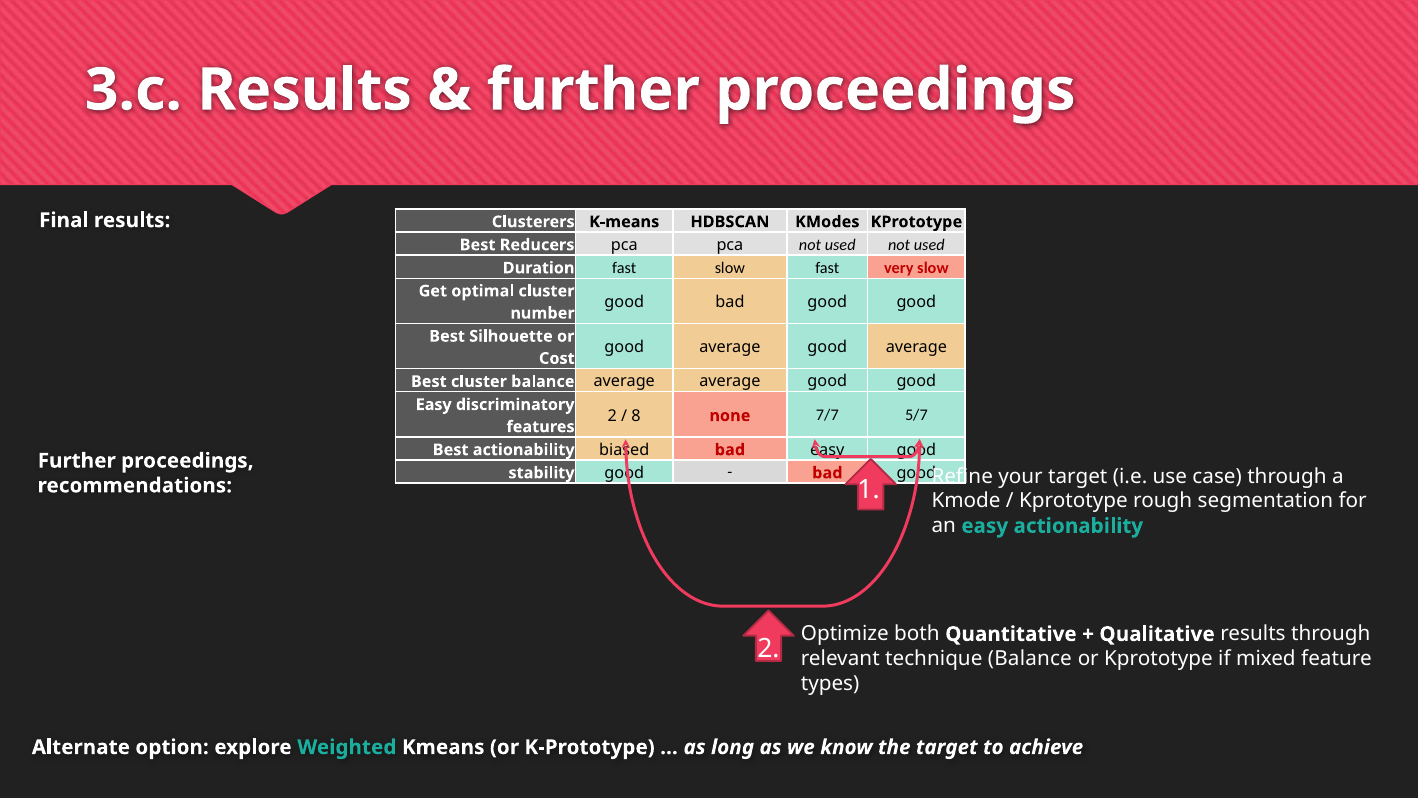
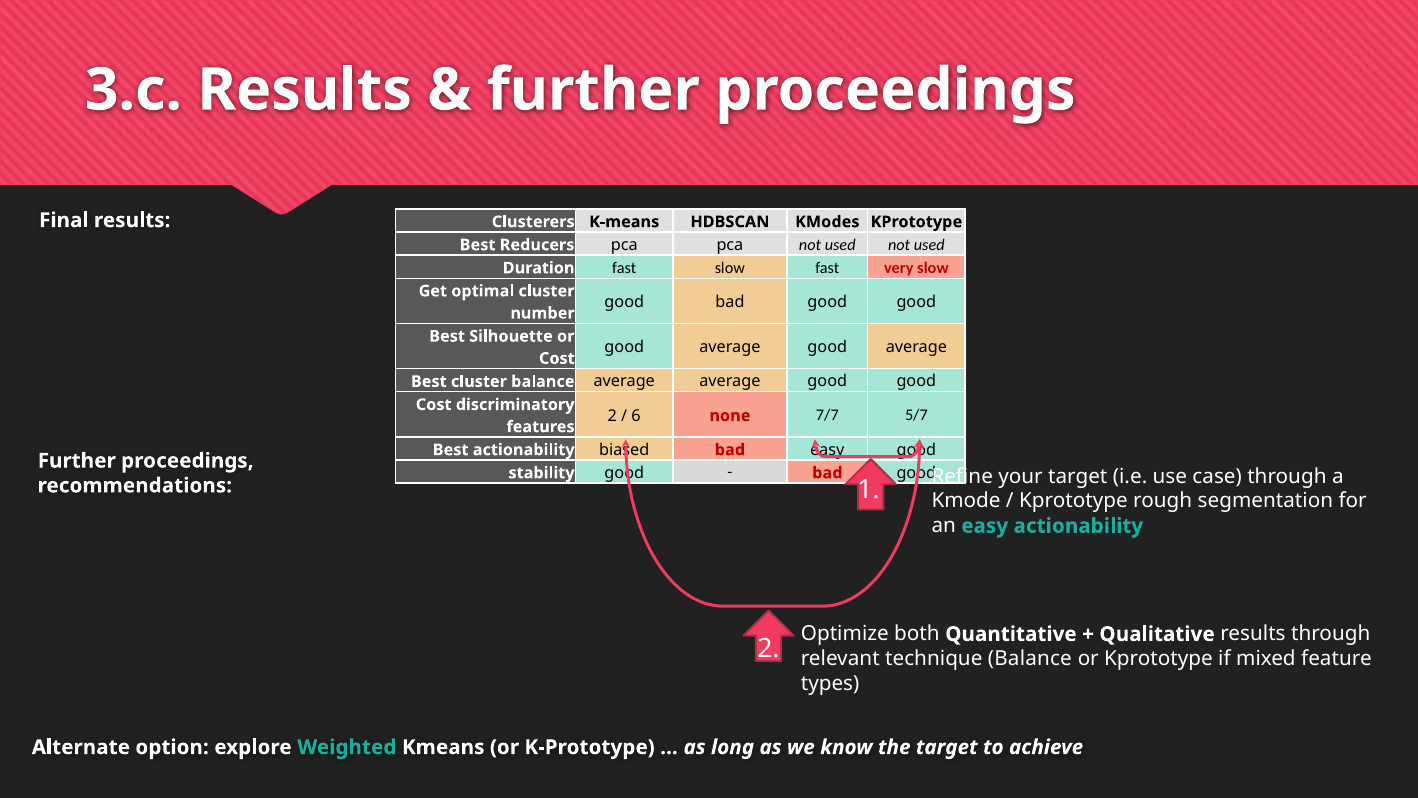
Easy: Easy -> Cost (434, 404)
8: 8 -> 6 (636, 416)
